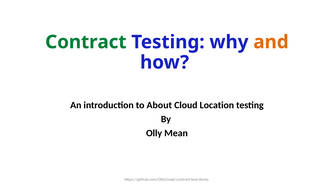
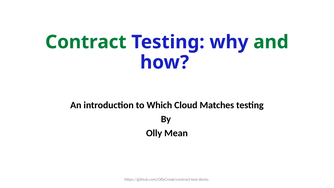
and colour: orange -> green (271, 42)
About: About -> Which (159, 105)
Location: Location -> Matches (217, 105)
